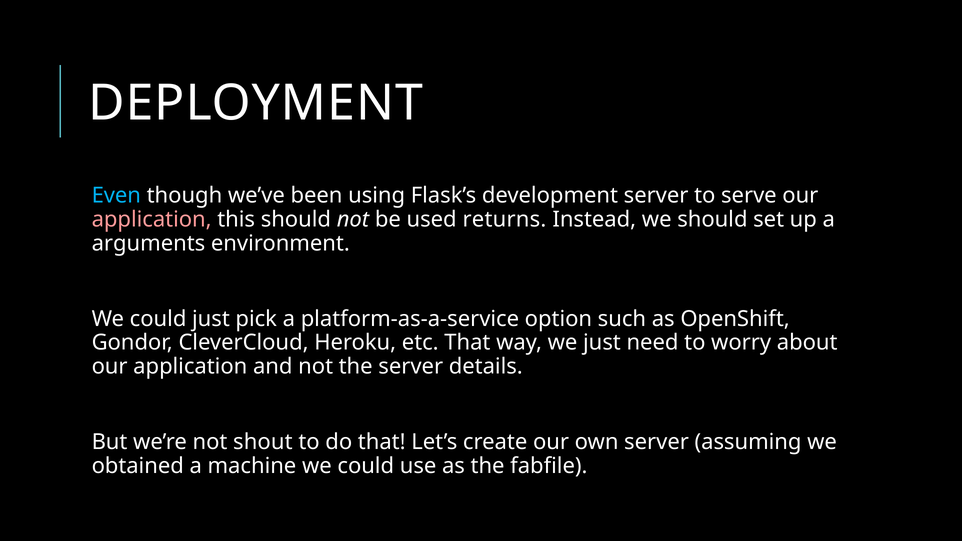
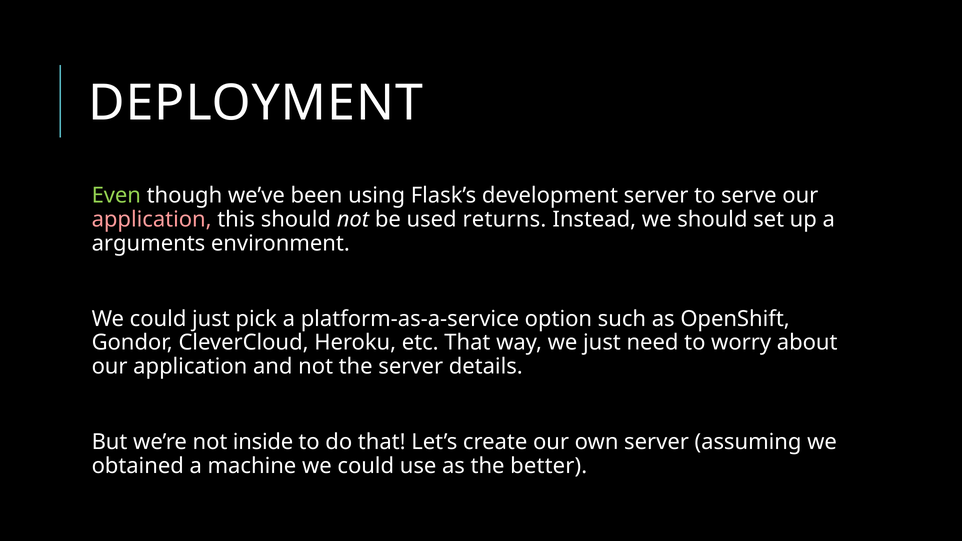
Even colour: light blue -> light green (116, 196)
shout: shout -> inside (263, 442)
fabfile: fabfile -> better (549, 466)
